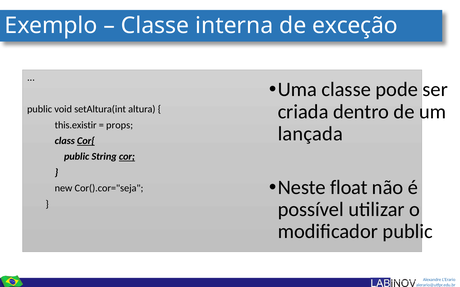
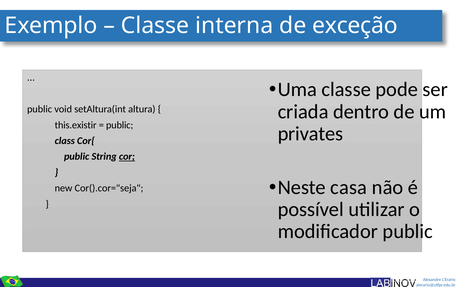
props: props -> public (120, 125)
lançada: lançada -> privates (310, 134)
Cor{ underline: present -> none (86, 141)
float: float -> casa (349, 188)
